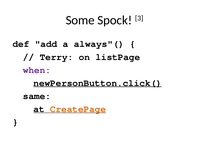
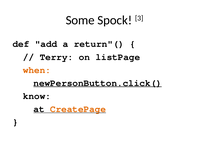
always"(: always"( -> return"( (99, 44)
when colour: purple -> orange (37, 70)
same: same -> know (37, 96)
